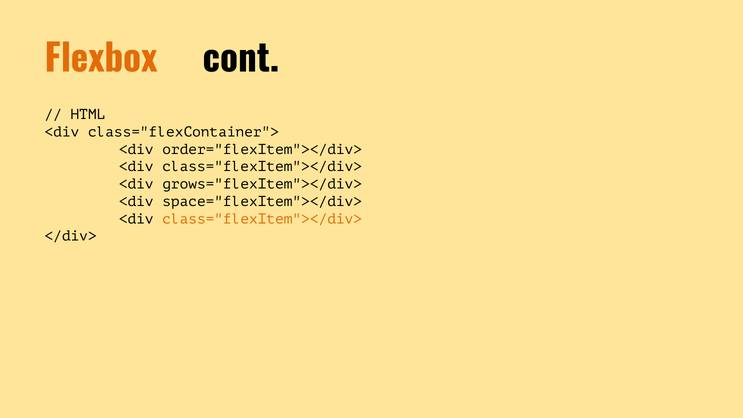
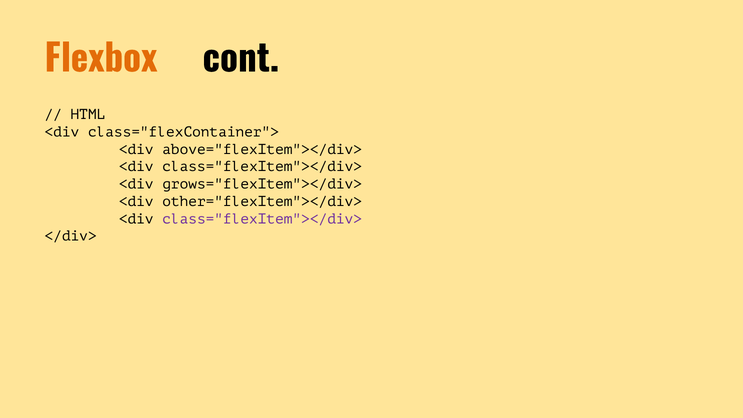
order="flexItem"></div>: order="flexItem"></div> -> above="flexItem"></div> (262, 149)
space="flexItem"></div>: space="flexItem"></div> -> other="flexItem"></div> (262, 201)
class="flexItem"></div> colour: orange -> purple (262, 219)
